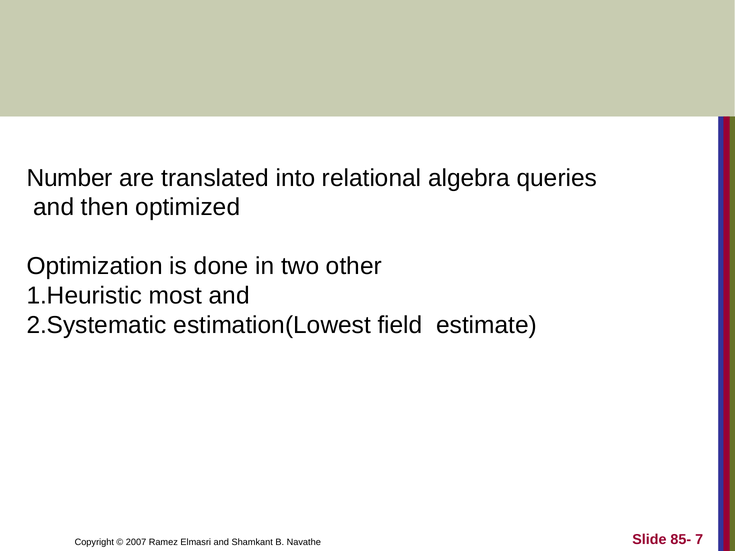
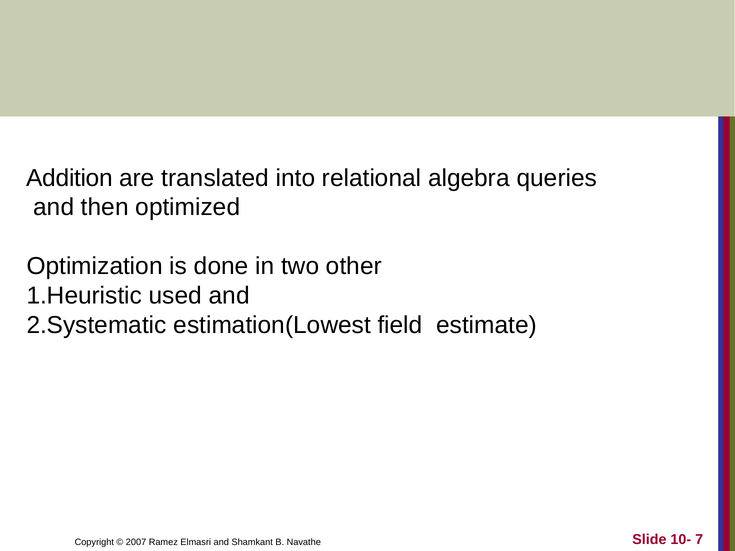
Number: Number -> Addition (70, 178)
most: most -> used (175, 296)
85-: 85- -> 10- (681, 540)
